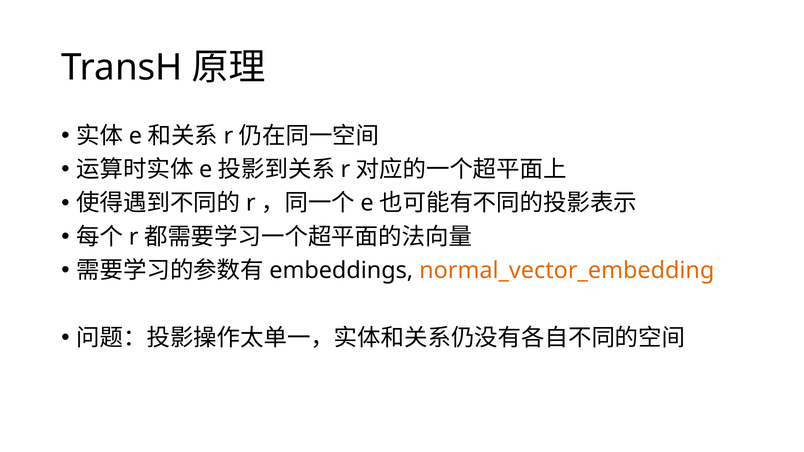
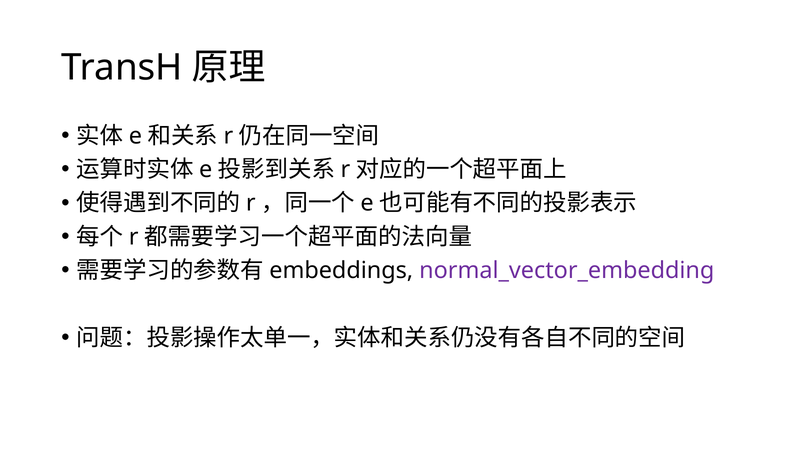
normal_vector_embedding colour: orange -> purple (567, 271)
